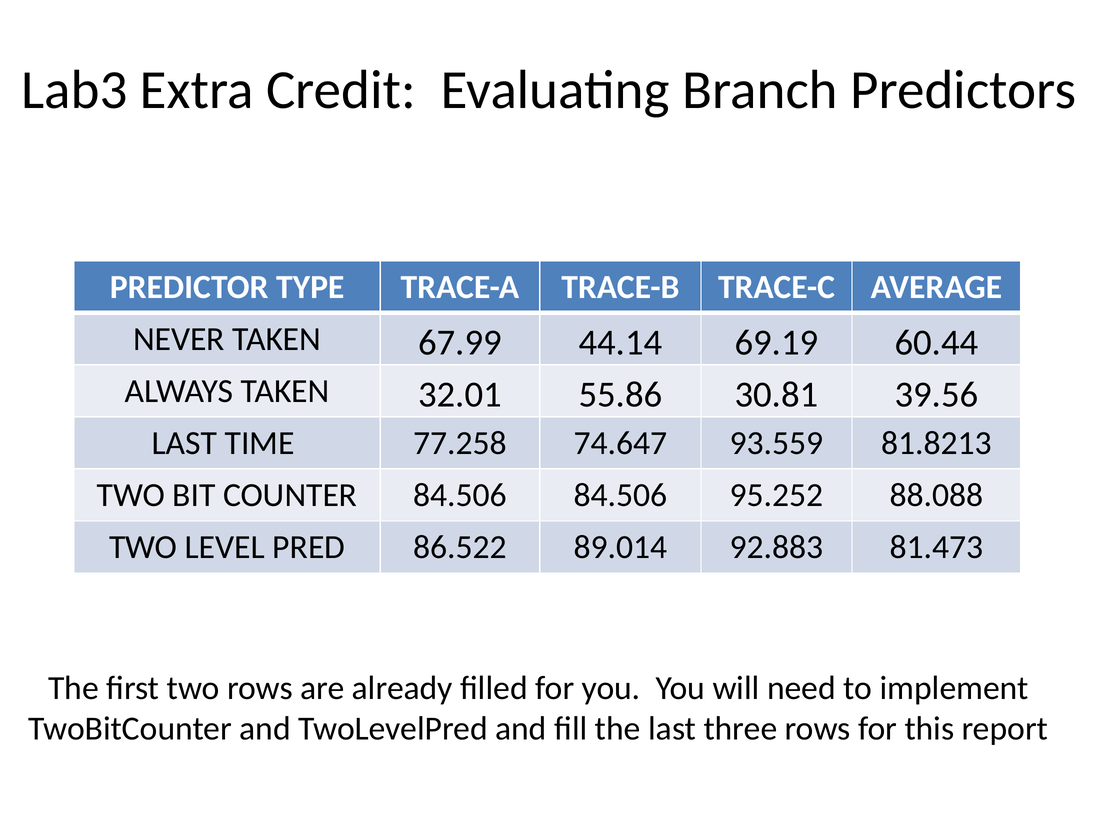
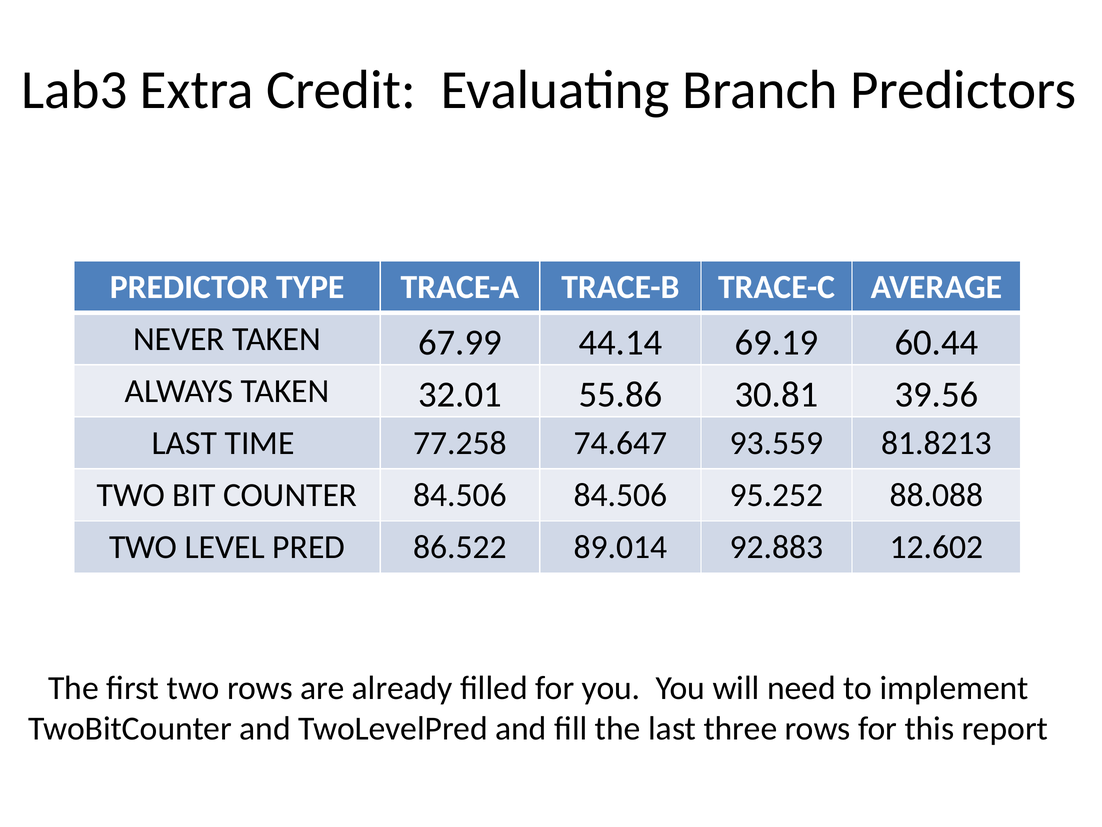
81.473: 81.473 -> 12.602 (936, 547)
